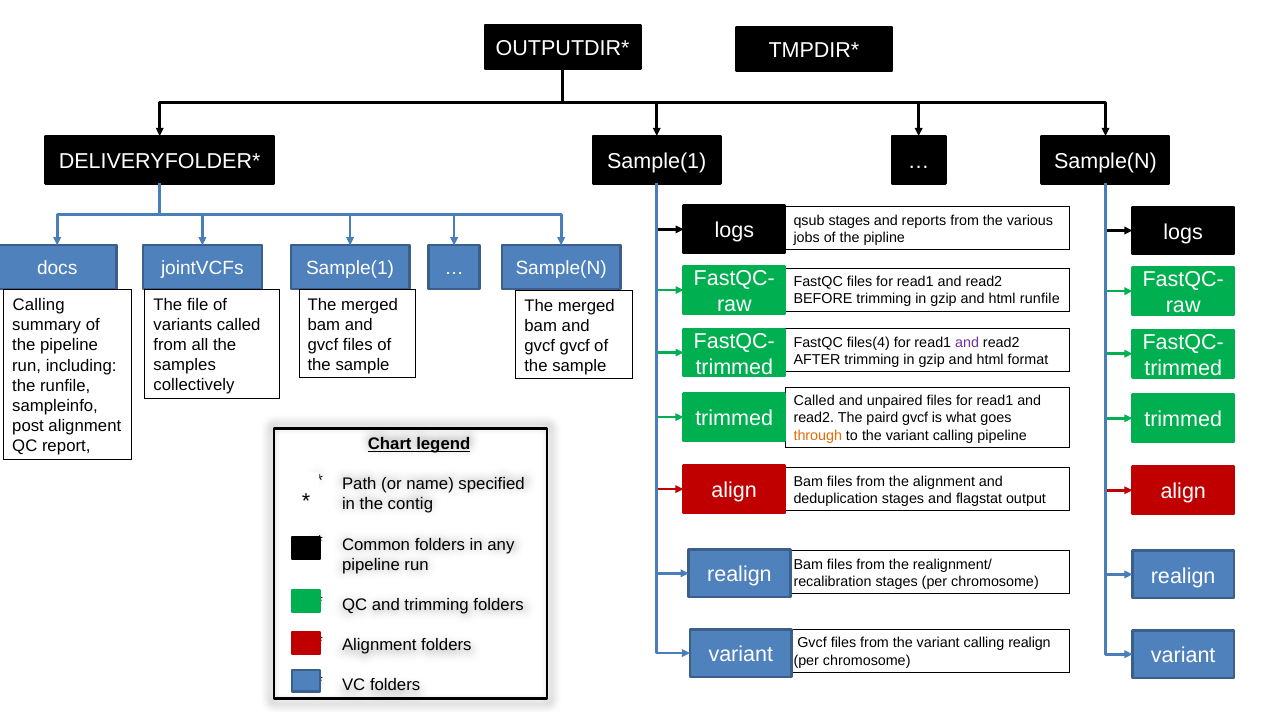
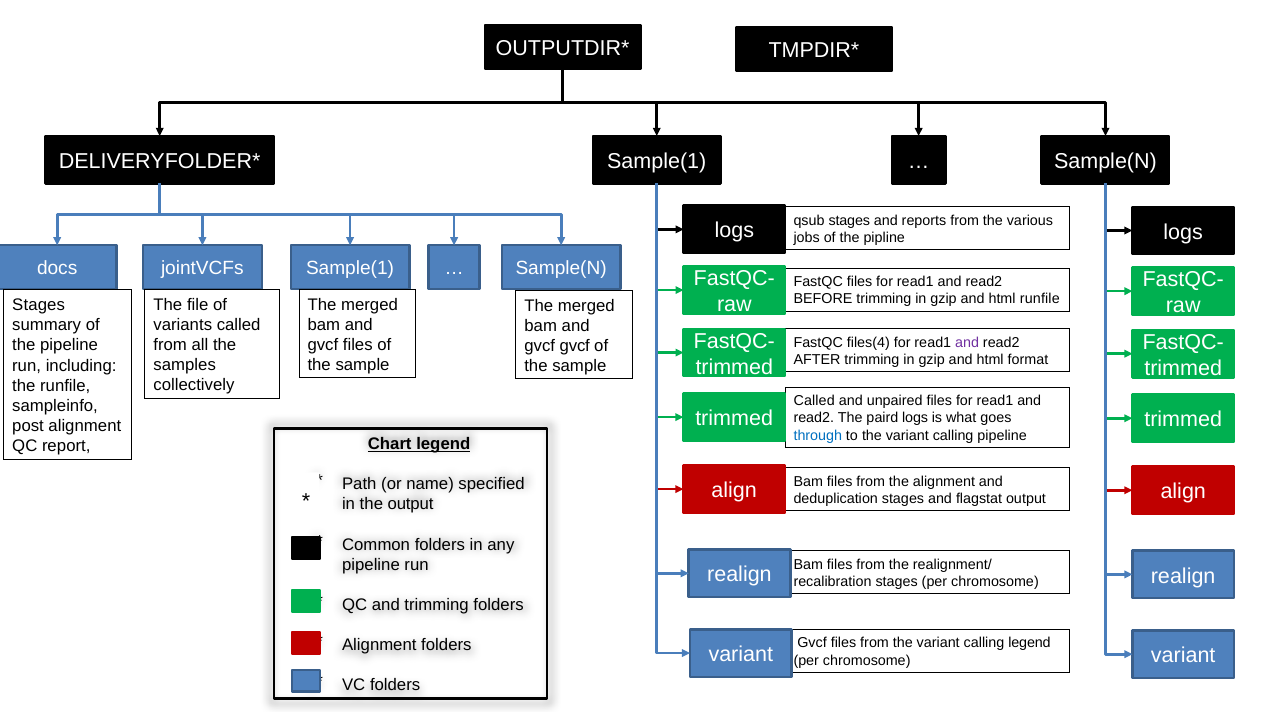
Calling: Calling -> Stages (39, 305)
paird gvcf: gvcf -> logs (915, 418)
through colour: orange -> blue (818, 435)
the contig: contig -> output (411, 504)
calling realign: realign -> legend (1029, 643)
